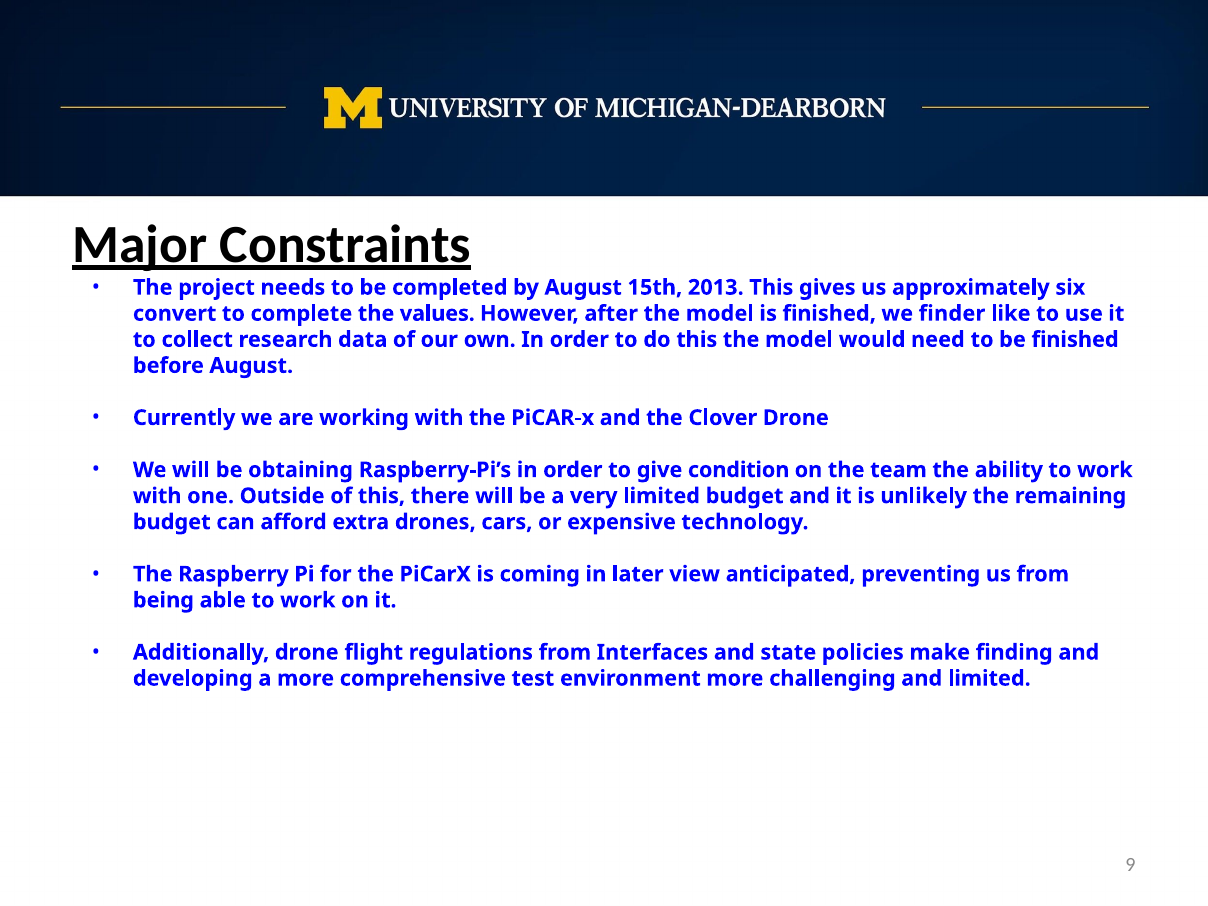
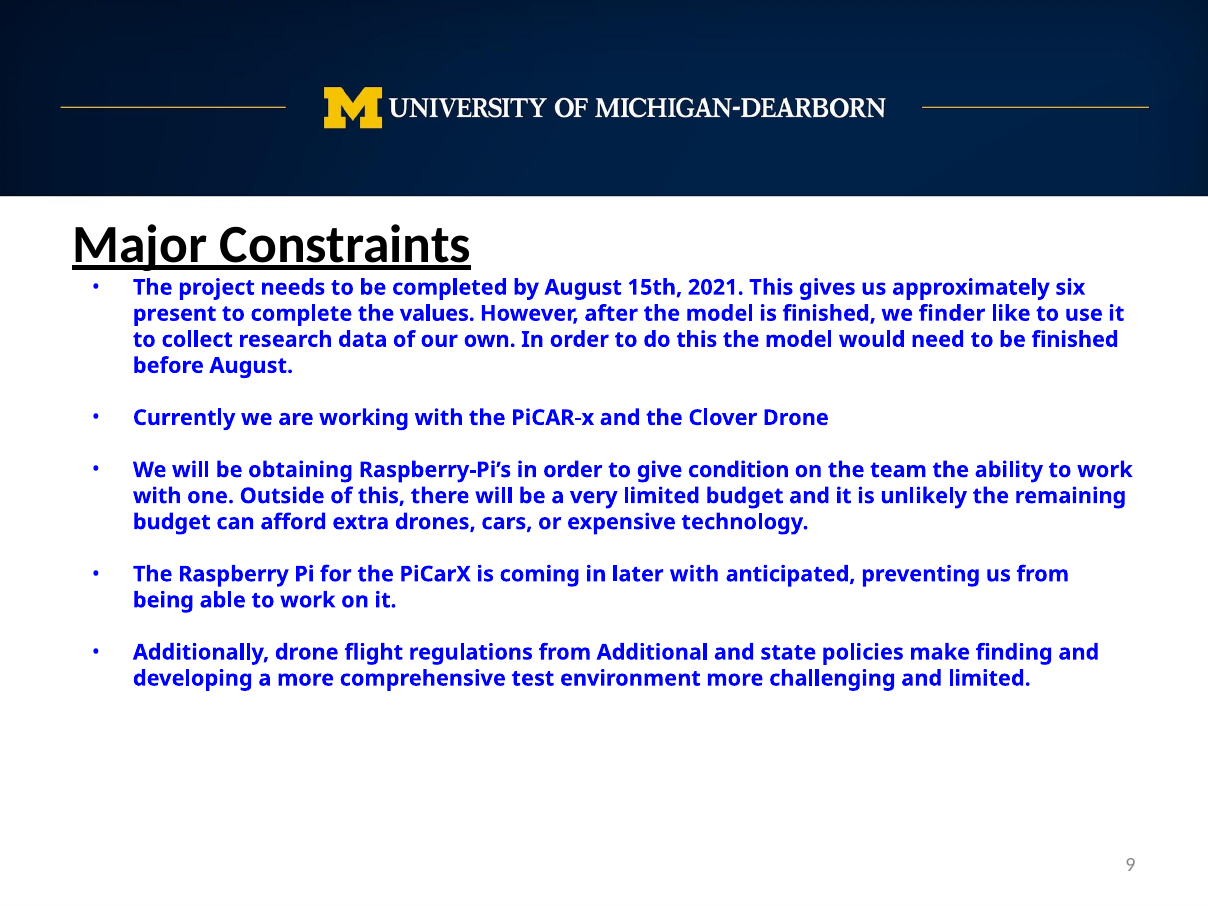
2013: 2013 -> 2021 (716, 287)
convert: convert -> present (175, 314)
later view: view -> with (695, 574)
Interfaces: Interfaces -> Additional (652, 652)
